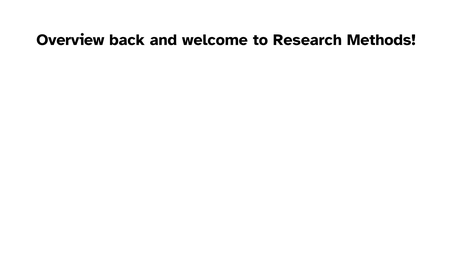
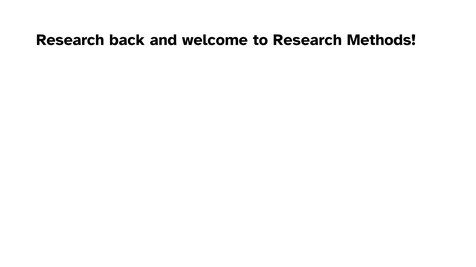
Overview: Overview -> Research (70, 40)
